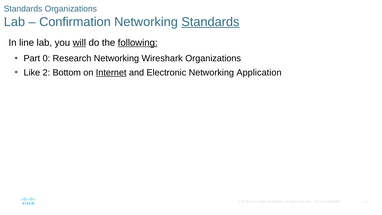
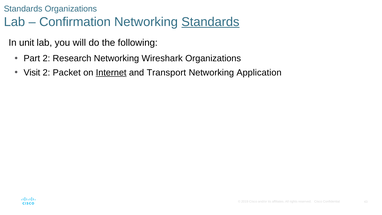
line: line -> unit (27, 43)
will underline: present -> none (79, 43)
following underline: present -> none (138, 43)
Part 0: 0 -> 2 (46, 58)
Like: Like -> Visit (32, 72)
Bottom: Bottom -> Packet (67, 72)
Electronic: Electronic -> Transport (166, 72)
